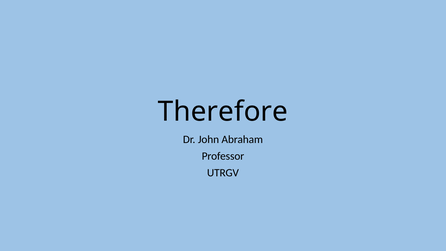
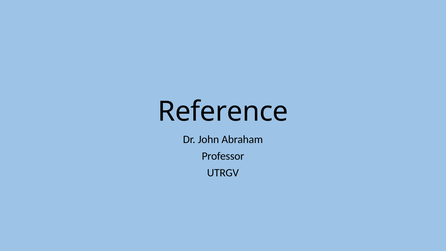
Therefore: Therefore -> Reference (223, 111)
